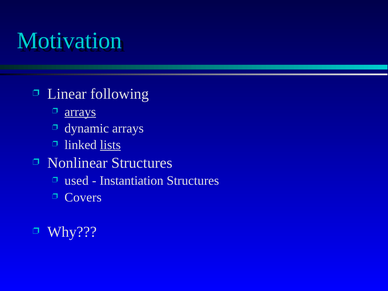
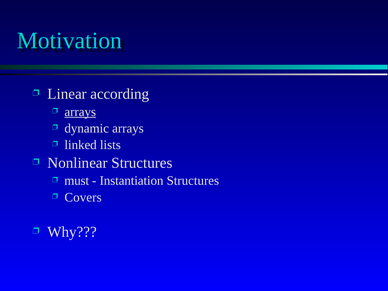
following: following -> according (120, 94)
lists underline: present -> none (110, 145)
used: used -> must (77, 181)
